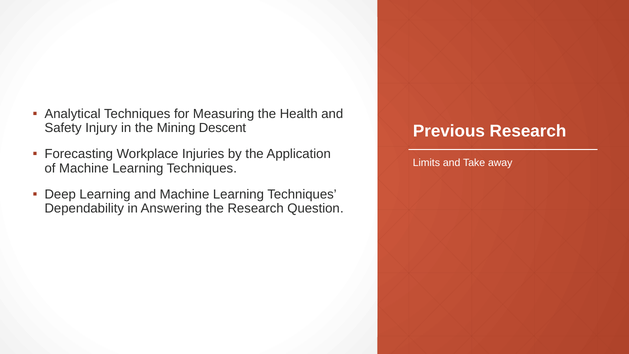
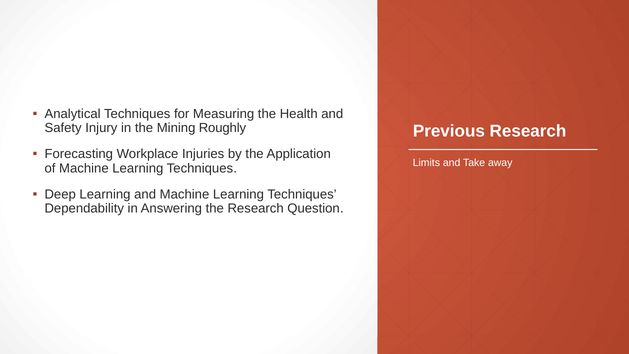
Descent: Descent -> Roughly (222, 128)
